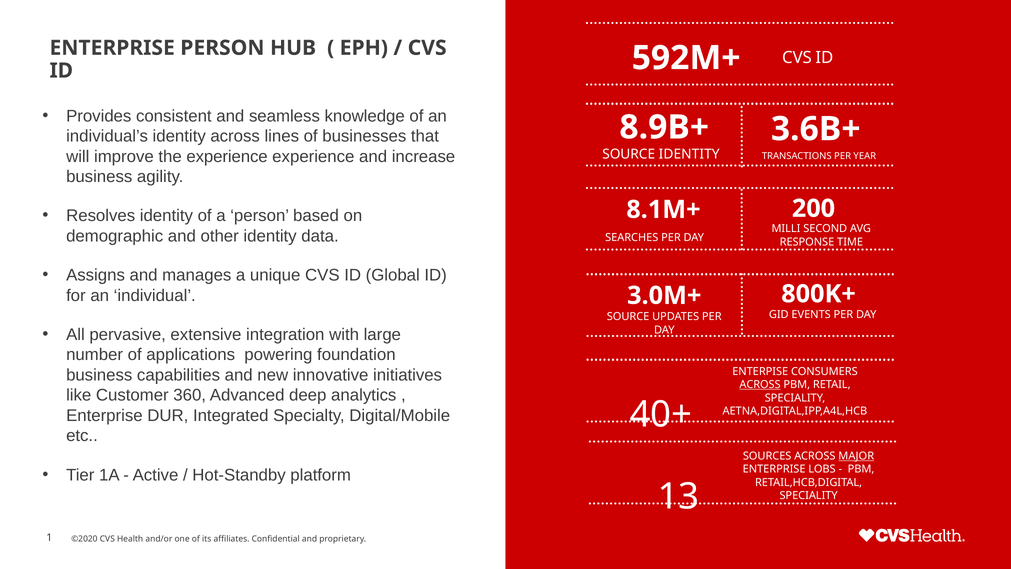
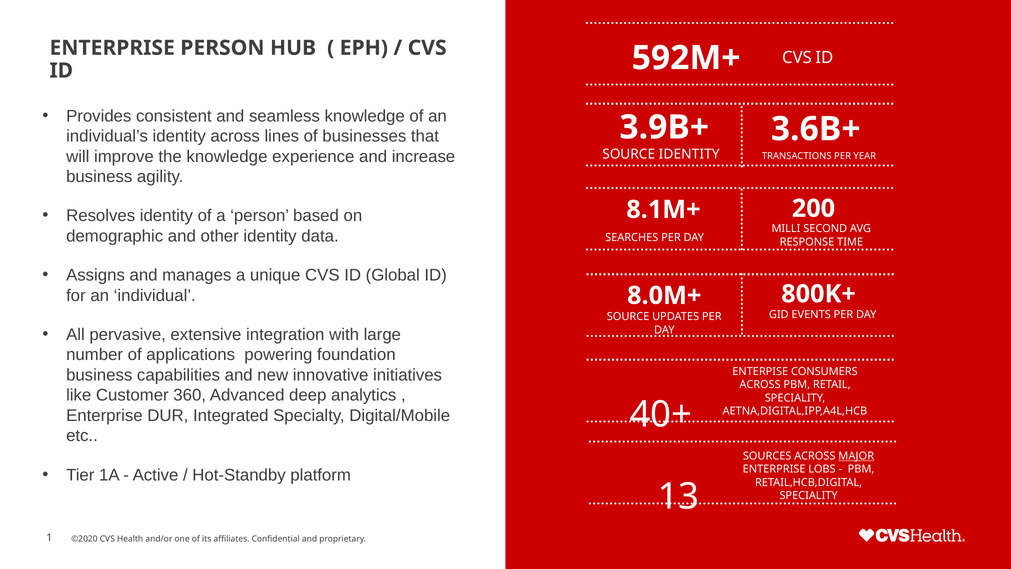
8.9B+: 8.9B+ -> 3.9B+ (664, 127)
the experience: experience -> knowledge (227, 156)
3.0M+: 3.0M+ -> 8.0M+ (664, 295)
ACROSS underline: present -> none (760, 384)
